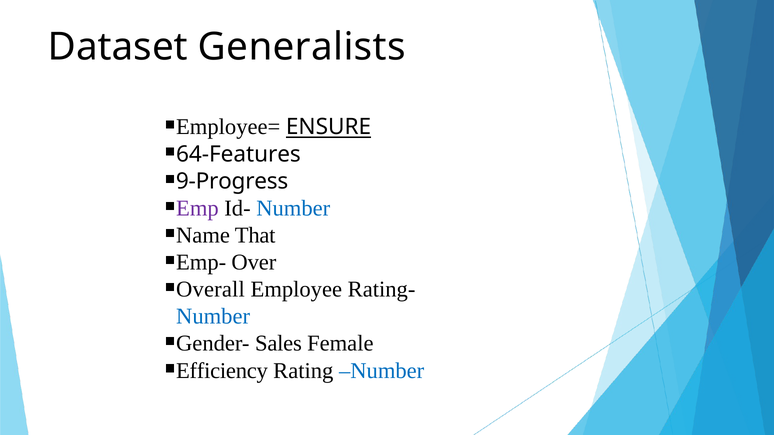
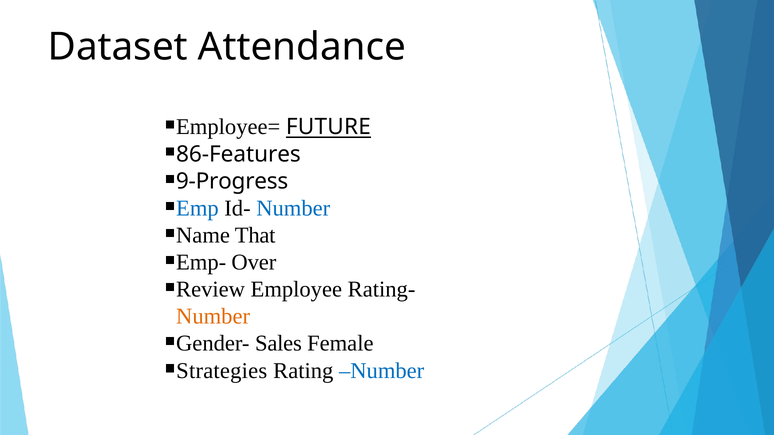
Generalists: Generalists -> Attendance (302, 47)
ENSURE: ENSURE -> FUTURE (328, 127)
64-Features: 64-Features -> 86-Features (238, 154)
Emp colour: purple -> blue (197, 208)
Overall: Overall -> Review (211, 290)
Number colour: blue -> orange (213, 317)
Efficiency: Efficiency -> Strategies (222, 371)
